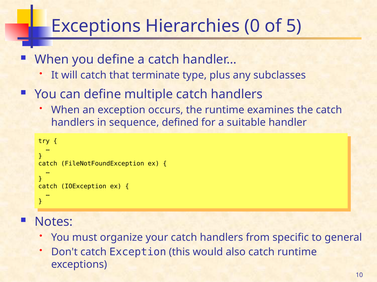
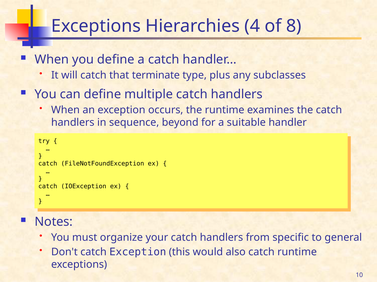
0: 0 -> 4 (252, 26)
5: 5 -> 8 (294, 26)
defined: defined -> beyond (180, 123)
